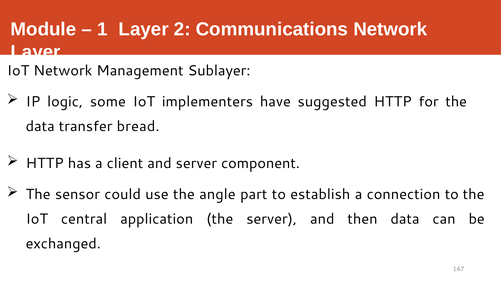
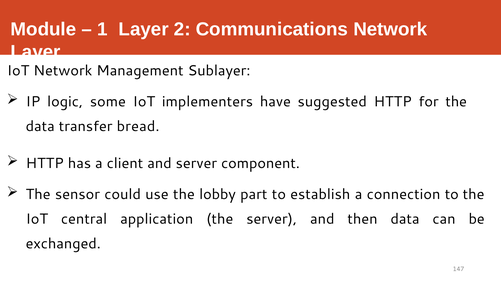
angle: angle -> lobby (218, 194)
